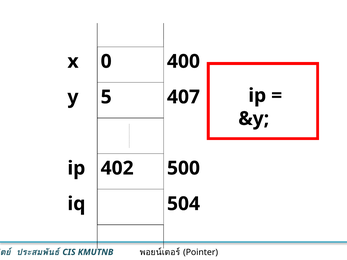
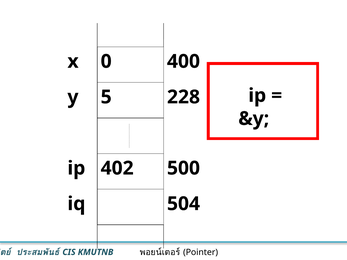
407: 407 -> 228 (183, 97)
